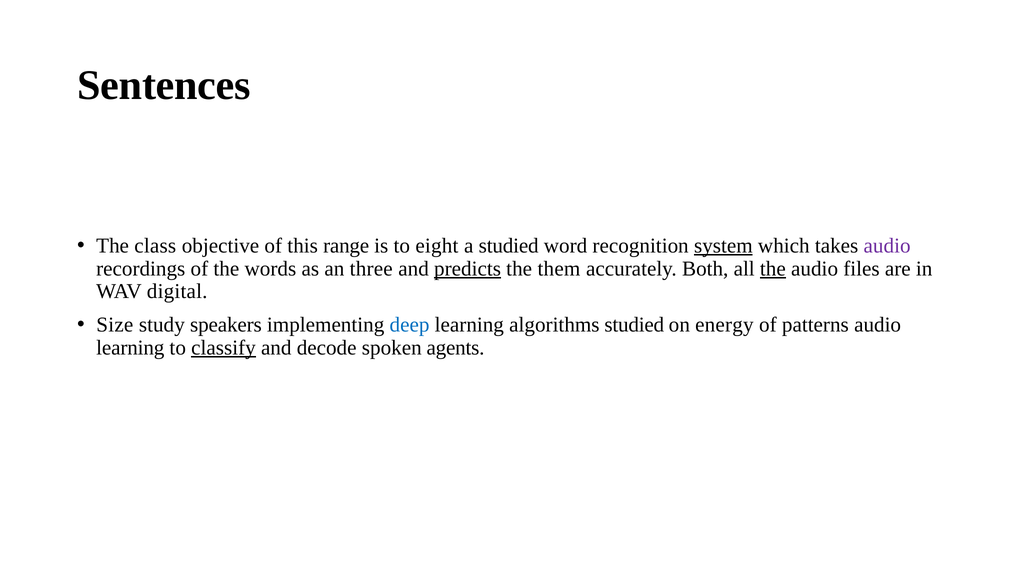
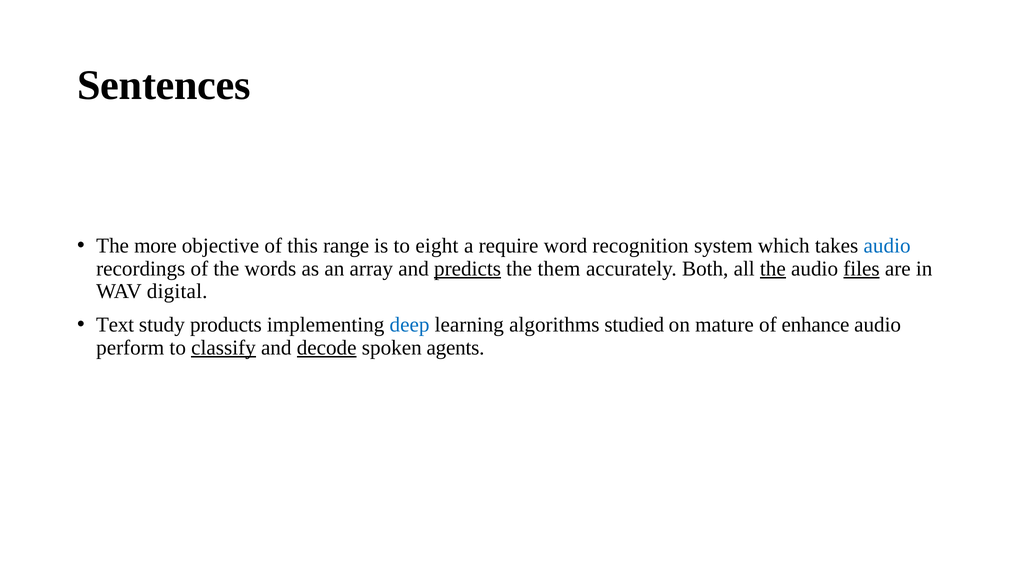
class: class -> more (155, 246)
a studied: studied -> require (509, 246)
system underline: present -> none (723, 246)
audio colour: purple -> blue (887, 246)
three: three -> array (371, 268)
files underline: none -> present (861, 268)
Size: Size -> Text (115, 325)
speakers: speakers -> products (226, 325)
energy: energy -> mature (724, 325)
patterns: patterns -> enhance (815, 325)
learning: learning -> perform (130, 347)
decode underline: none -> present (327, 347)
